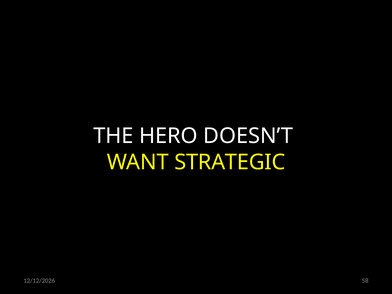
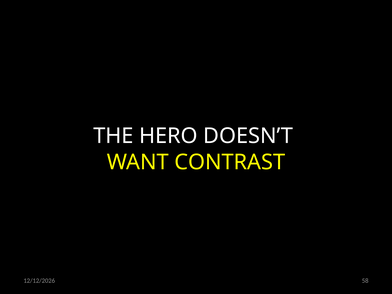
STRATEGIC: STRATEGIC -> CONTRAST (230, 162)
